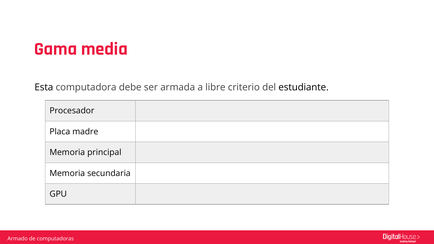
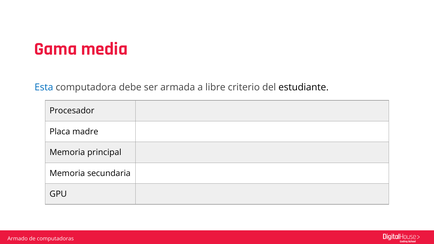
Esta colour: black -> blue (44, 87)
